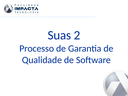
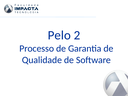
Suas: Suas -> Pelo (59, 35)
